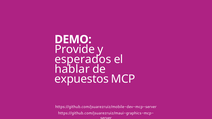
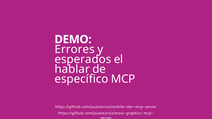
Provide: Provide -> Errores (75, 49)
expuestos: expuestos -> específico (81, 79)
